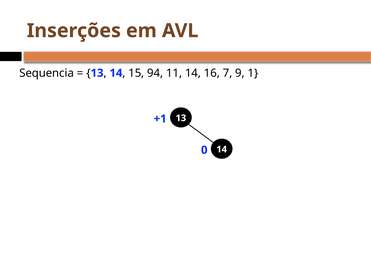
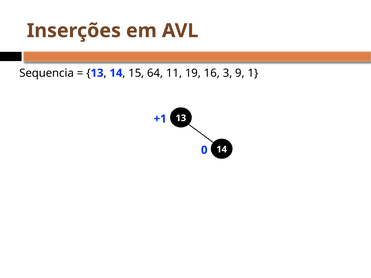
94: 94 -> 64 (155, 73)
11 14: 14 -> 19 (193, 73)
7: 7 -> 3 (228, 73)
